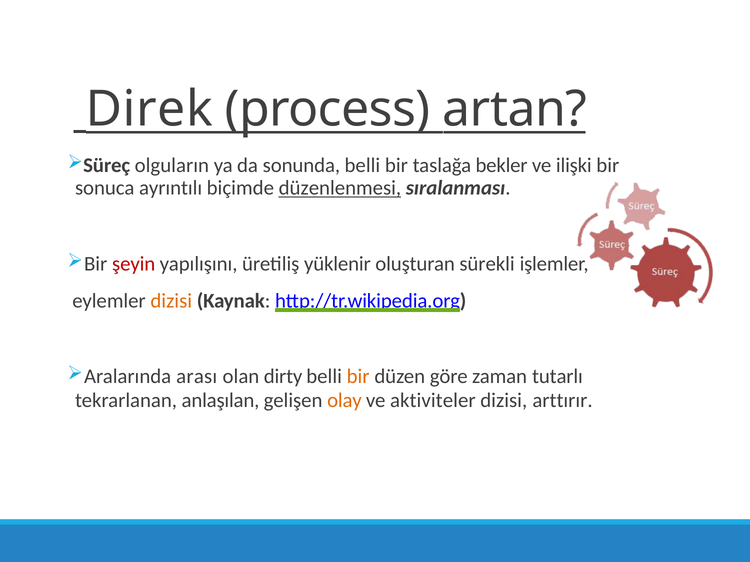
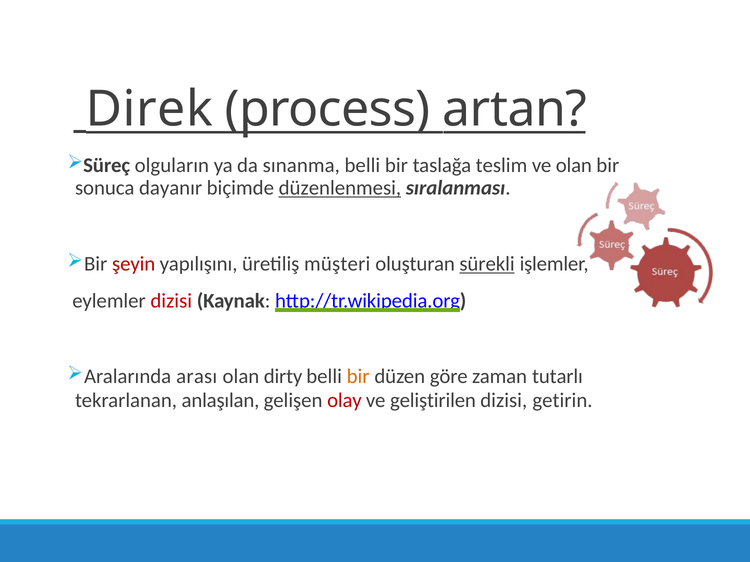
sonunda: sonunda -> sınanma (301, 166)
bekler: bekler -> teslim (501, 166)
ve ilişki: ilişki -> olan (574, 166)
ayrıntılı: ayrıntılı -> dayanır (171, 188)
yüklenir: yüklenir -> müşteri (337, 264)
sürekli underline: none -> present (487, 264)
dizisi colour: orange -> red (171, 301)
olay colour: orange -> red (344, 401)
aktiviteler: aktiviteler -> geliştirilen (433, 401)
arttırır: arttırır -> getirin (563, 401)
